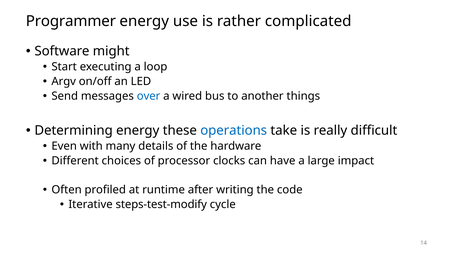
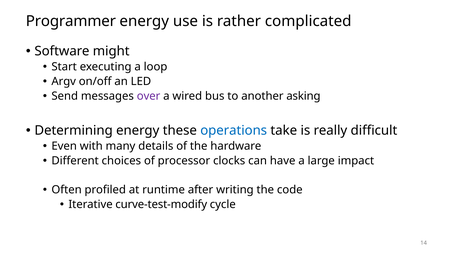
over colour: blue -> purple (149, 96)
things: things -> asking (303, 96)
steps-test-modify: steps-test-modify -> curve-test-modify (161, 204)
